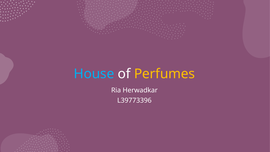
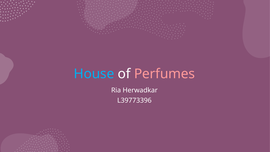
Perfumes colour: yellow -> pink (165, 74)
